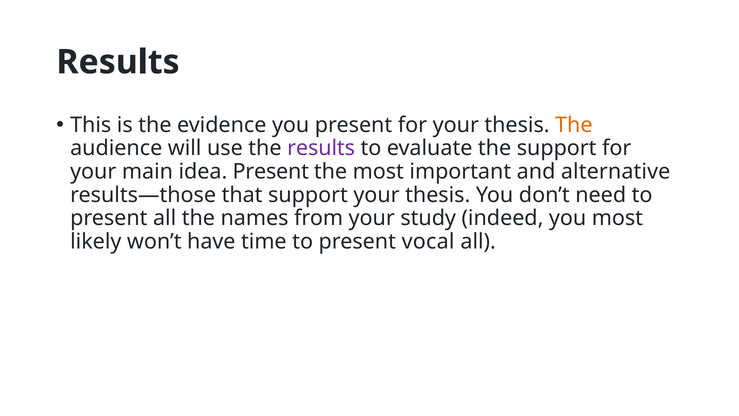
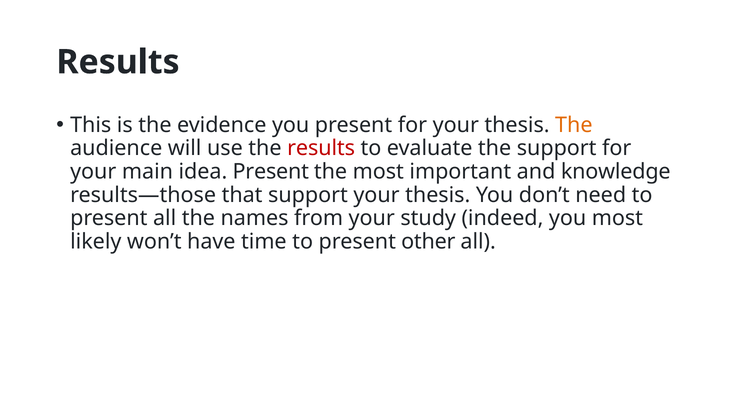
results colour: purple -> red (321, 148)
alternative: alternative -> knowledge (616, 172)
vocal: vocal -> other (428, 241)
